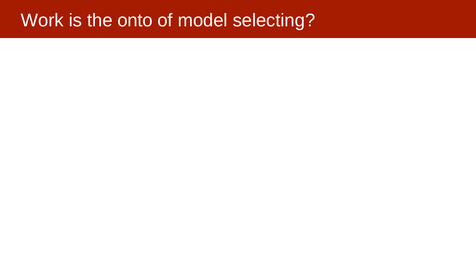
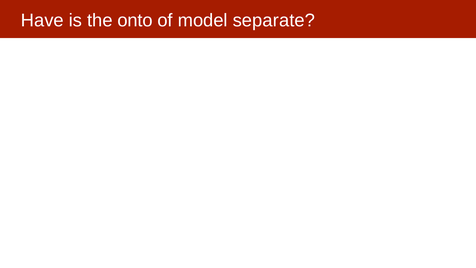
Work: Work -> Have (42, 20)
selecting: selecting -> separate (274, 20)
